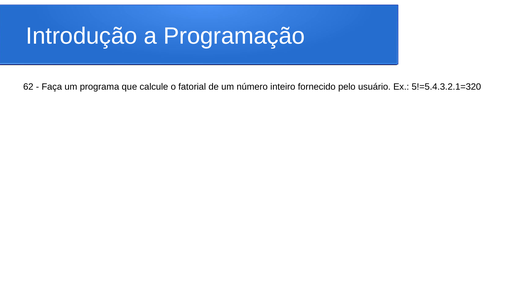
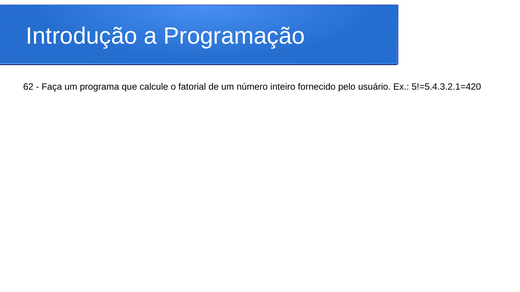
5!=5.4.3.2.1=320: 5!=5.4.3.2.1=320 -> 5!=5.4.3.2.1=420 (446, 87)
